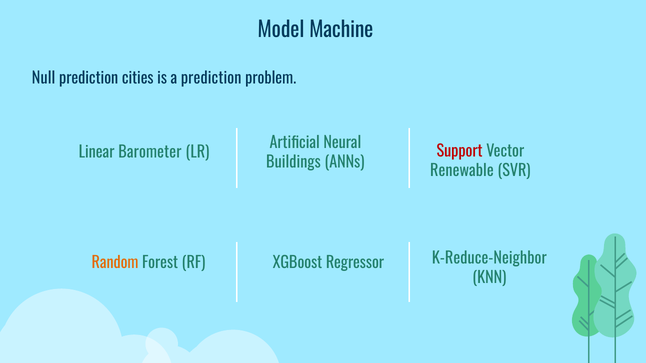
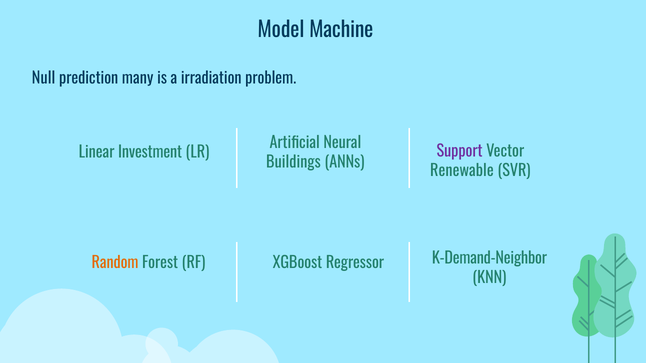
cities: cities -> many (138, 79)
a prediction: prediction -> irradiation (211, 79)
Support colour: red -> purple (460, 152)
Barometer: Barometer -> Investment (150, 152)
K-Reduce-Neighbor: K-Reduce-Neighbor -> K-Demand-Neighbor (489, 259)
